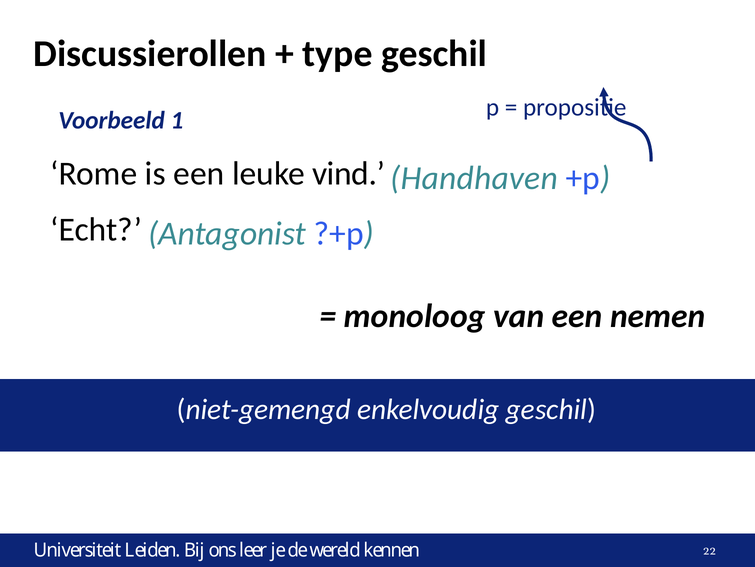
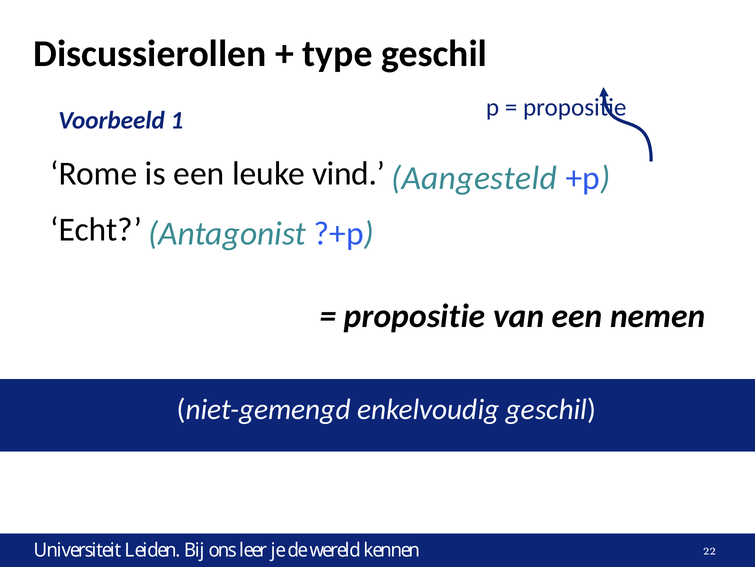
Handhaven: Handhaven -> Aangesteld (474, 178)
monoloog: monoloog -> propositie (415, 316)
